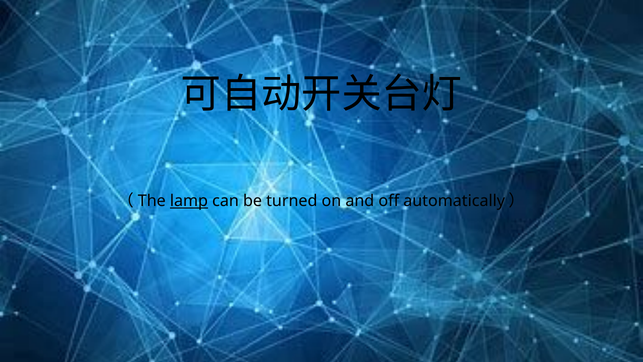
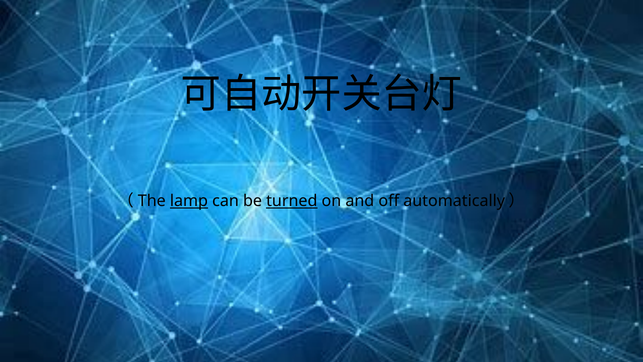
turned underline: none -> present (292, 201)
